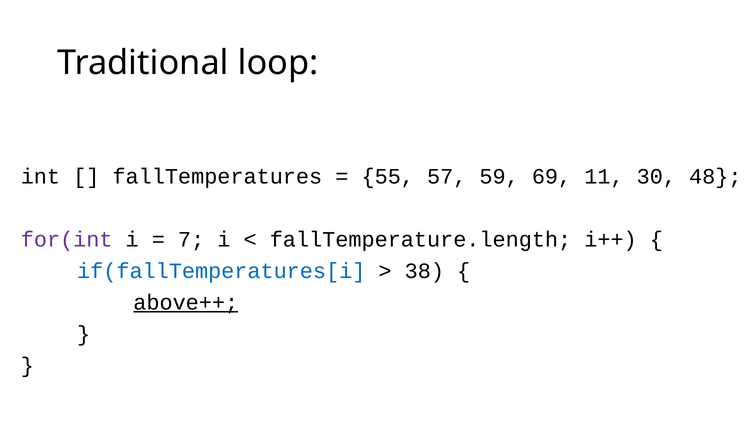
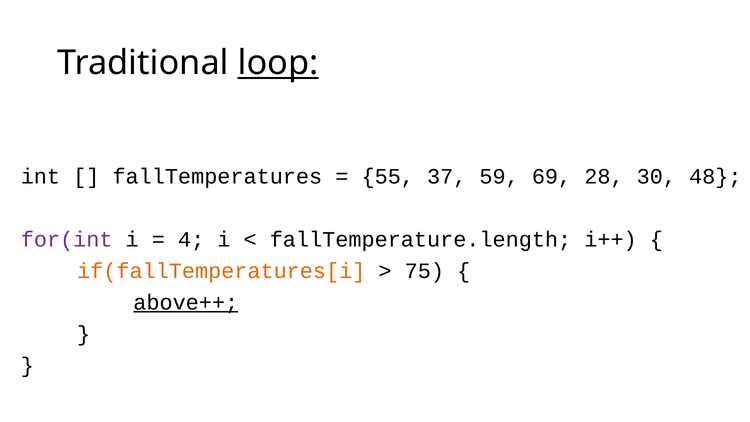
loop underline: none -> present (278, 63)
57: 57 -> 37 (447, 177)
11: 11 -> 28 (604, 177)
7: 7 -> 4 (191, 239)
if(fallTemperatures[i colour: blue -> orange (221, 271)
38: 38 -> 75 (424, 271)
